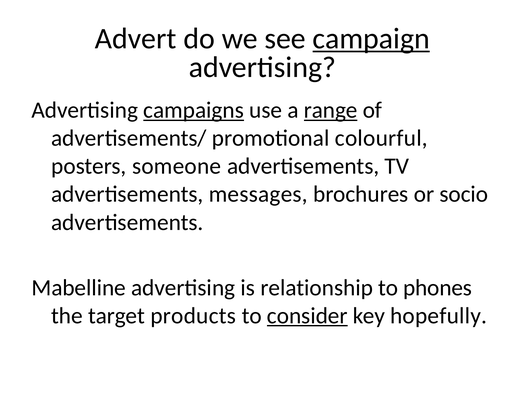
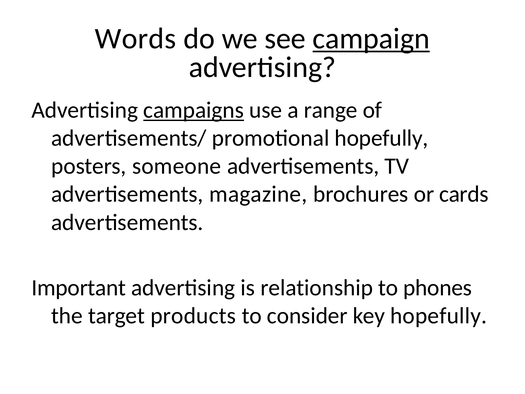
Advert: Advert -> Words (136, 39)
range underline: present -> none (331, 110)
promotional colourful: colourful -> hopefully (382, 138)
messages: messages -> magazine (258, 194)
socio: socio -> cards (464, 194)
Mabelline: Mabelline -> Important (79, 288)
consider underline: present -> none (307, 316)
